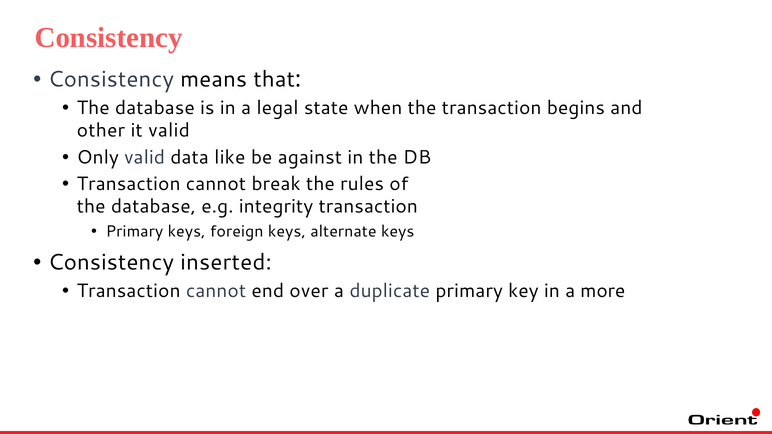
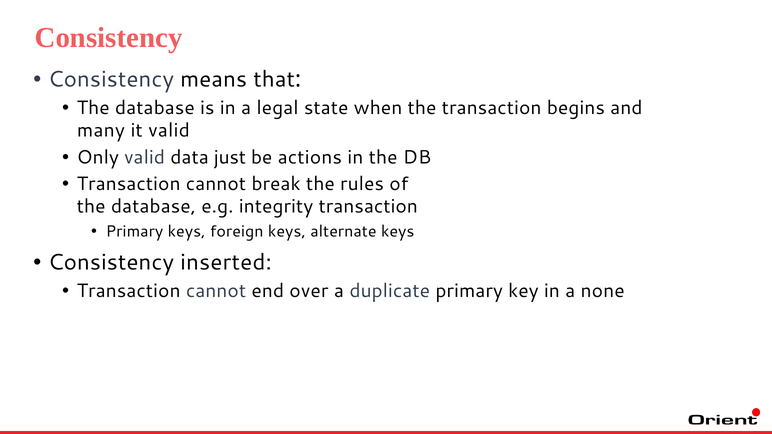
other: other -> many (101, 131)
like: like -> just (230, 157)
against: against -> actions (310, 157)
more: more -> none (603, 291)
